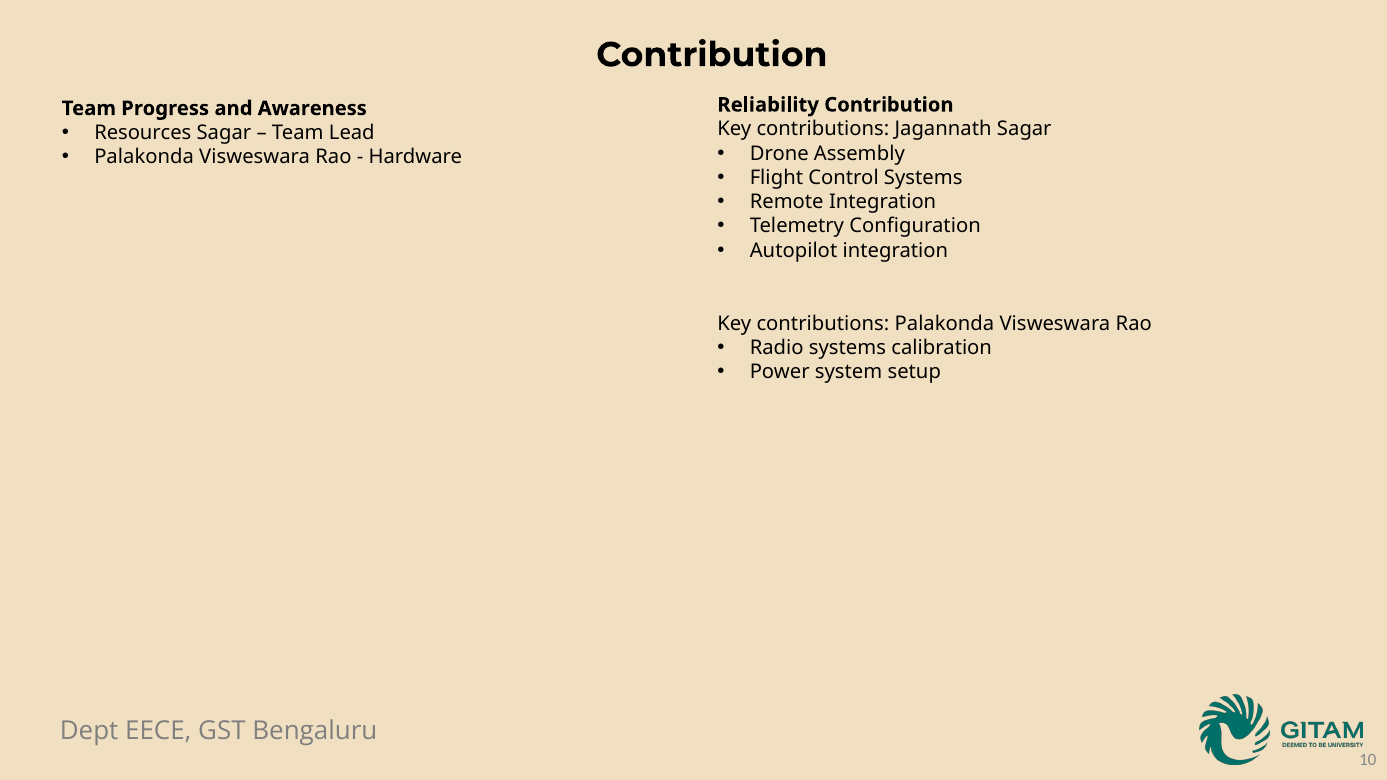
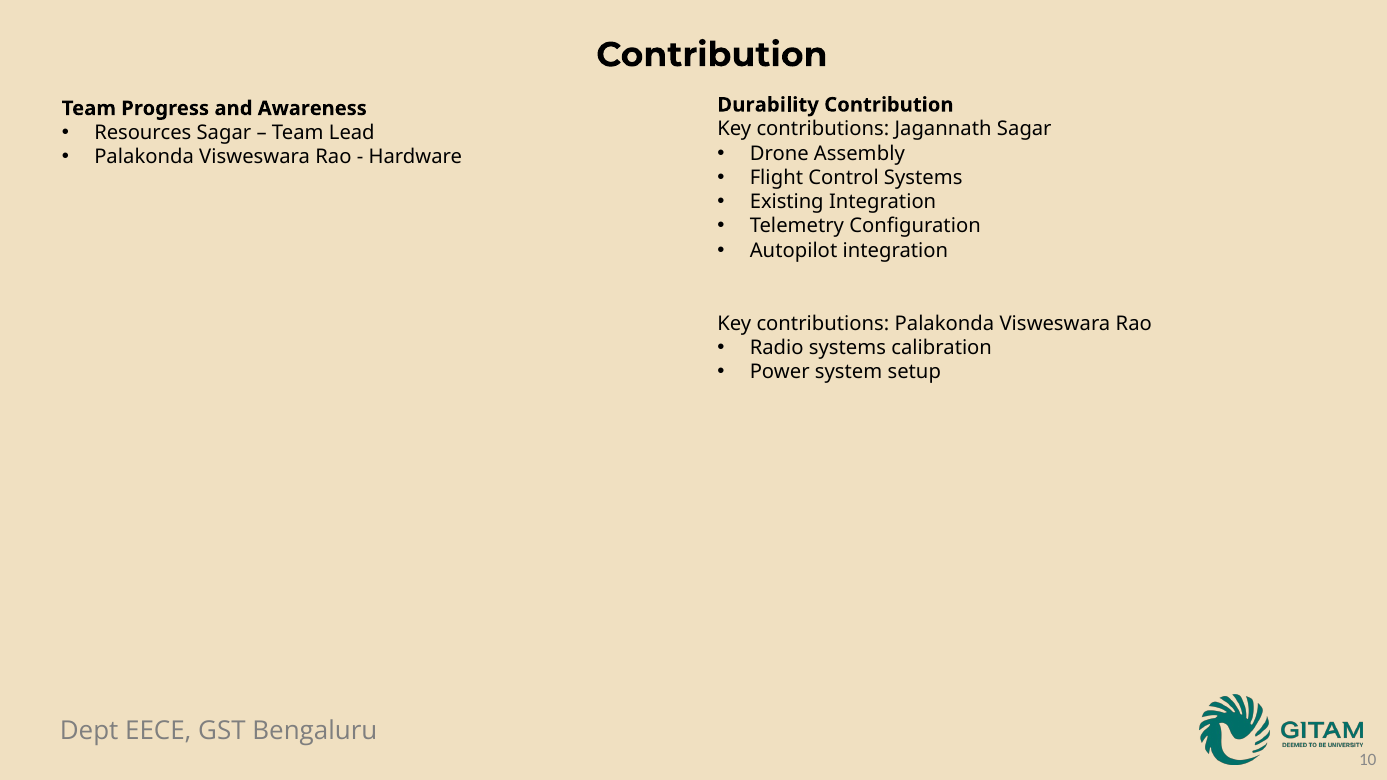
Reliability: Reliability -> Durability (768, 105)
Remote: Remote -> Existing (787, 202)
